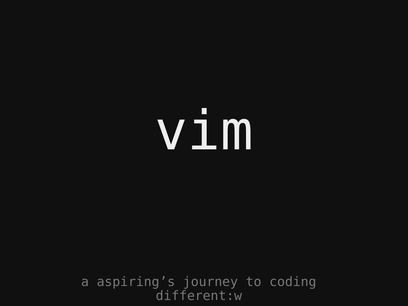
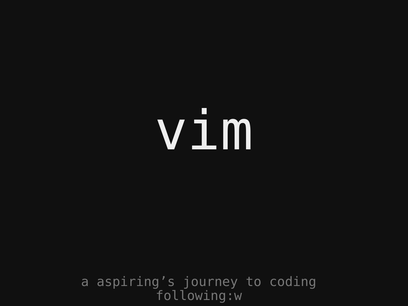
different:w: different:w -> following:w (199, 296)
